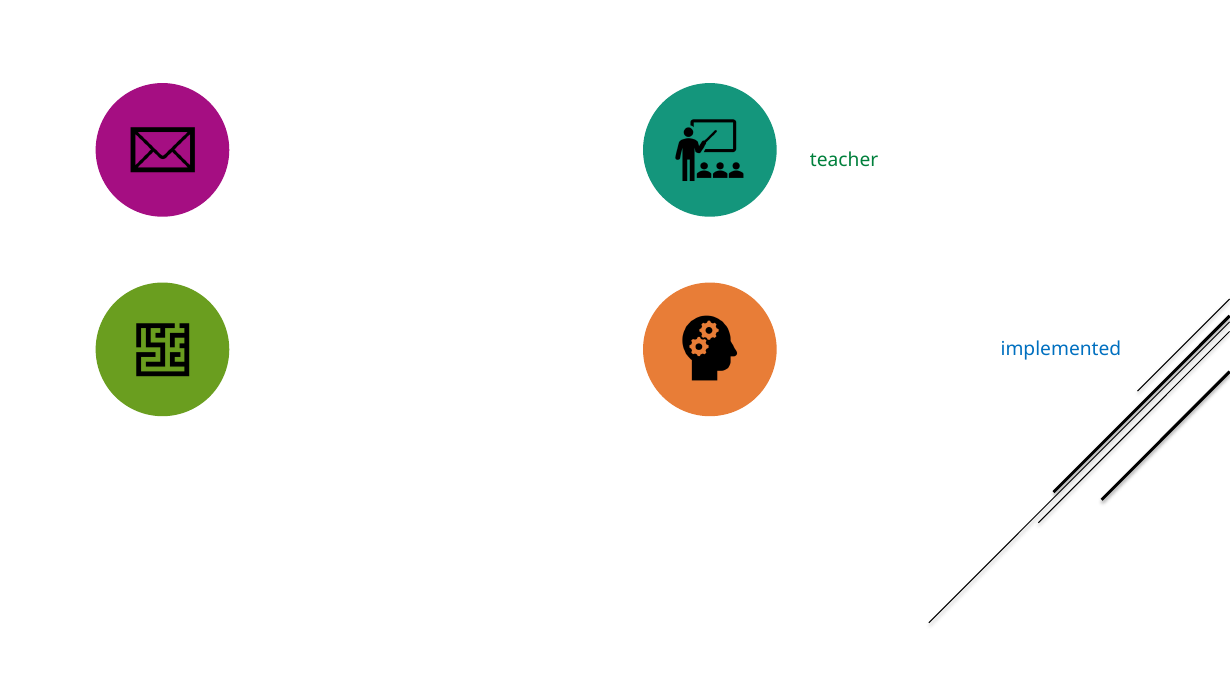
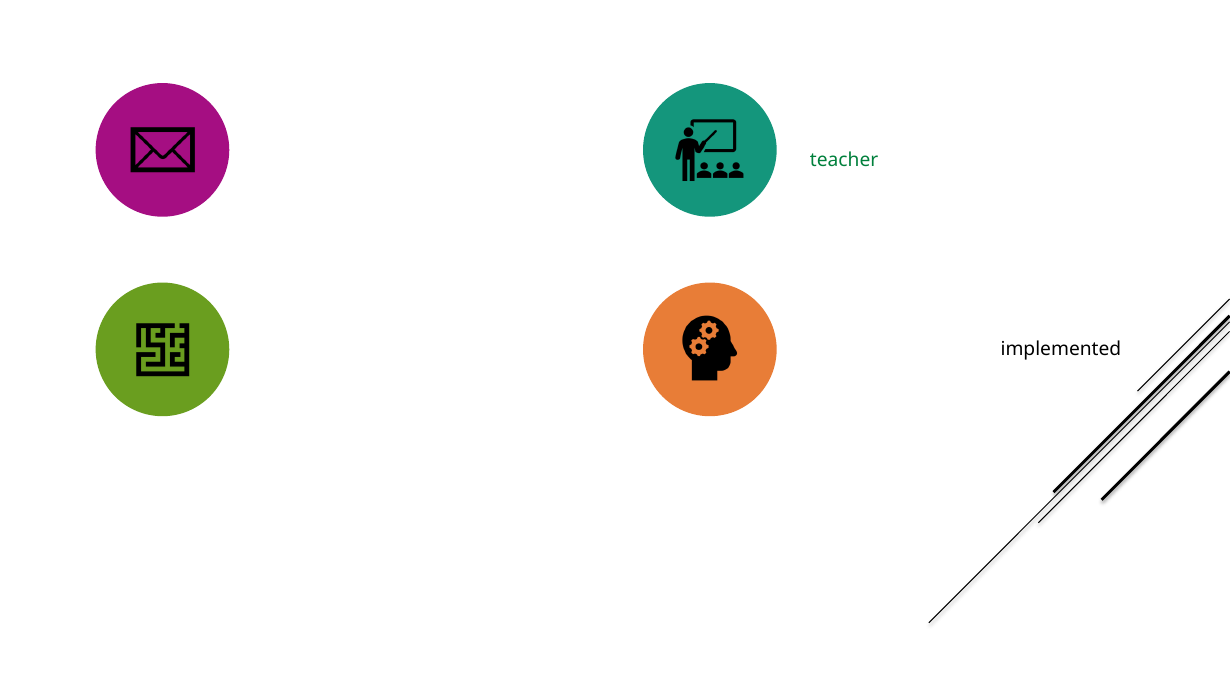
implemented colour: blue -> black (1061, 349)
